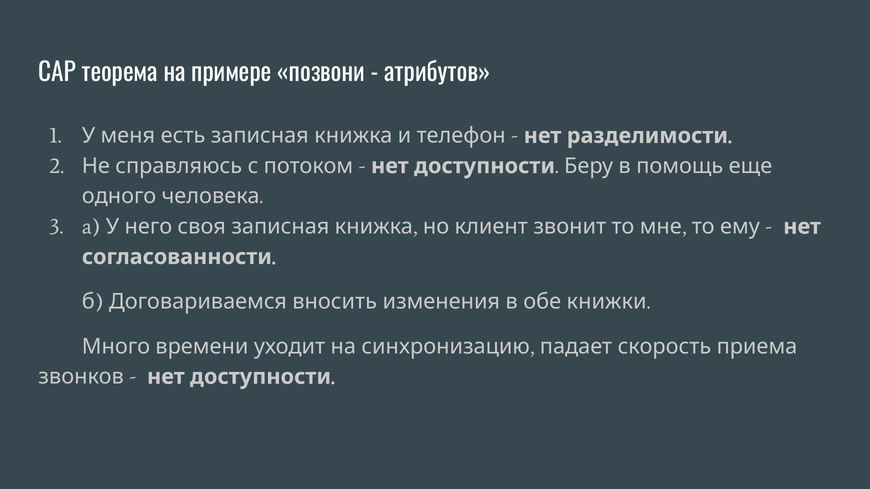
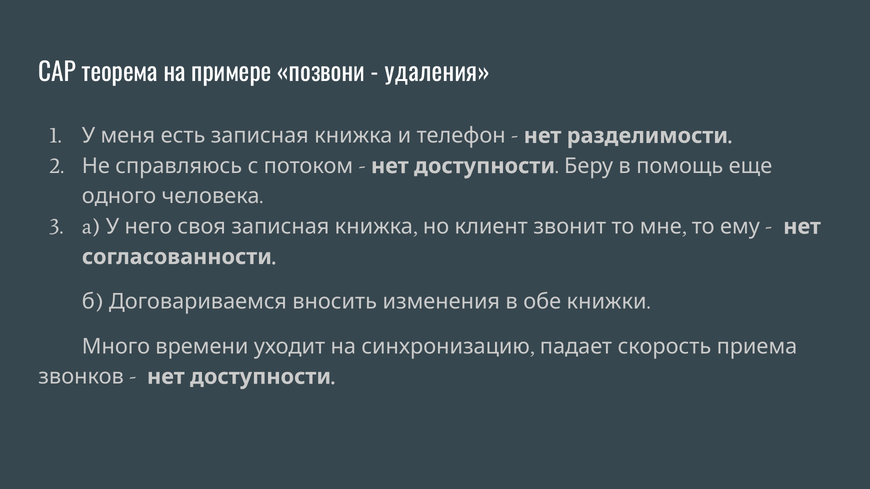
атрибутов: атрибутов -> удаления (437, 73)
